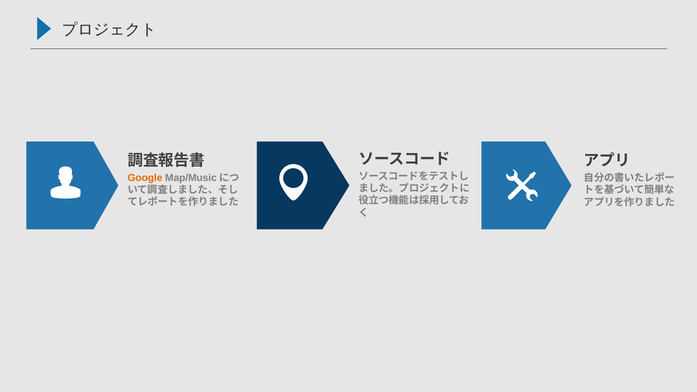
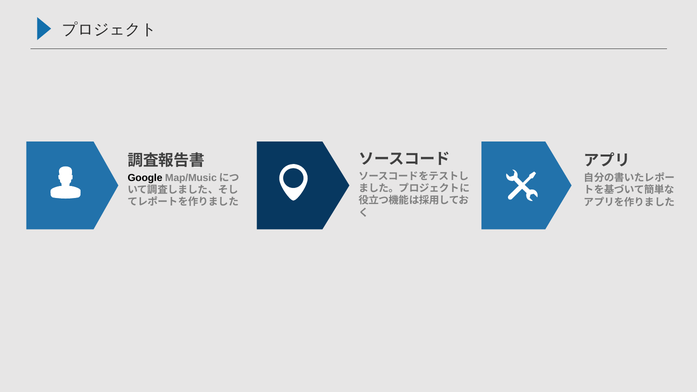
Google colour: orange -> black (145, 178)
